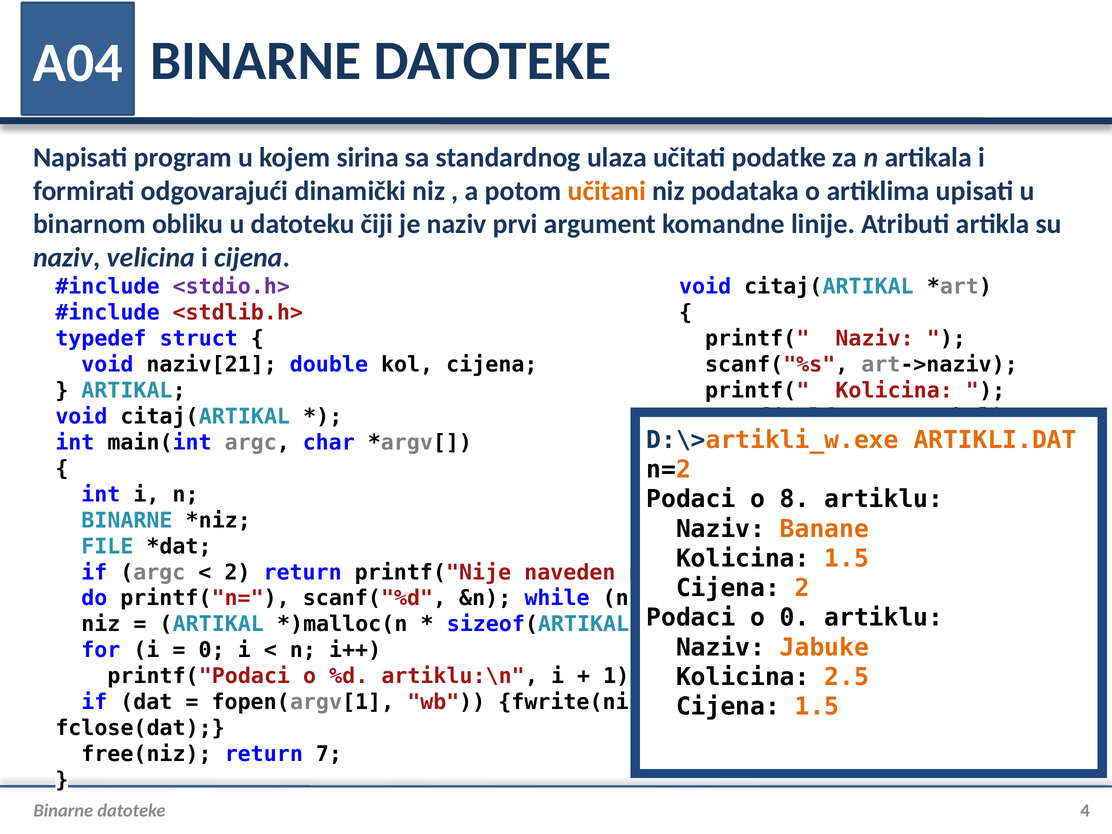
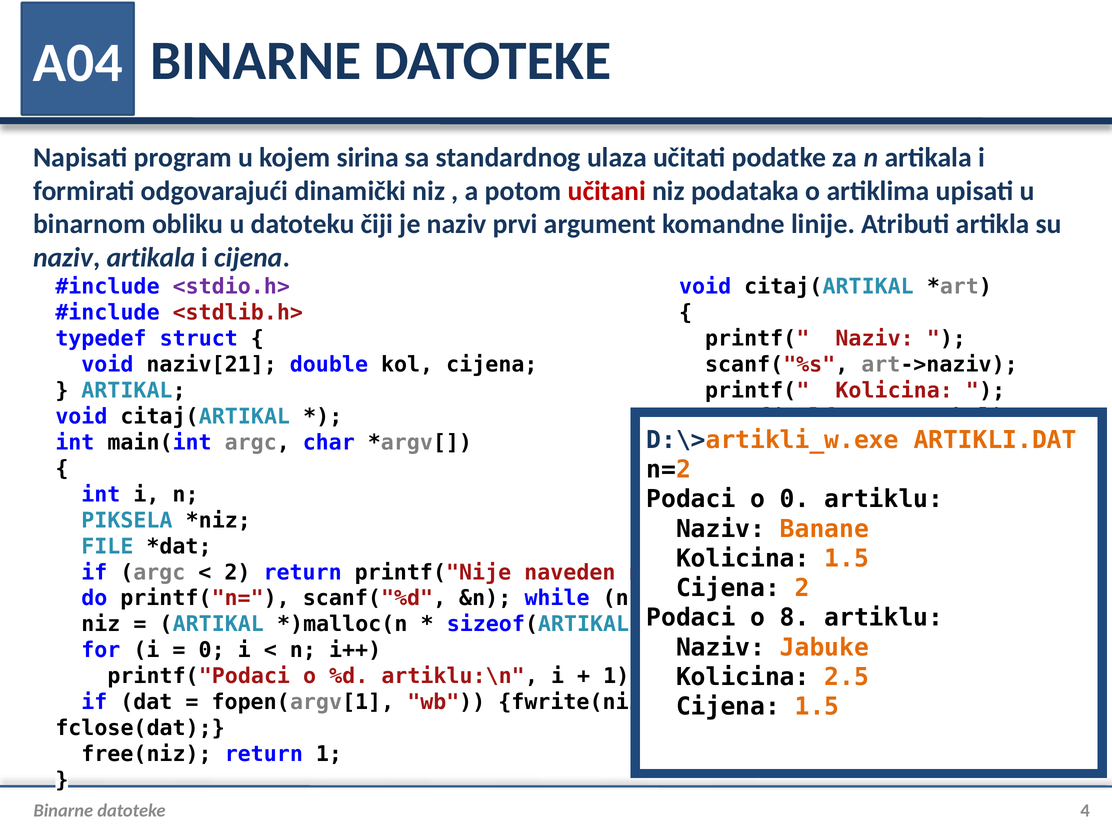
učitani colour: orange -> red (607, 191)
naziv velicina: velicina -> artikala (151, 258)
o 8: 8 -> 0 (795, 499)
BINARNE: BINARNE -> PIKSELA (127, 520)
o 0: 0 -> 8 (795, 618)
return 7: 7 -> 1 (329, 754)
